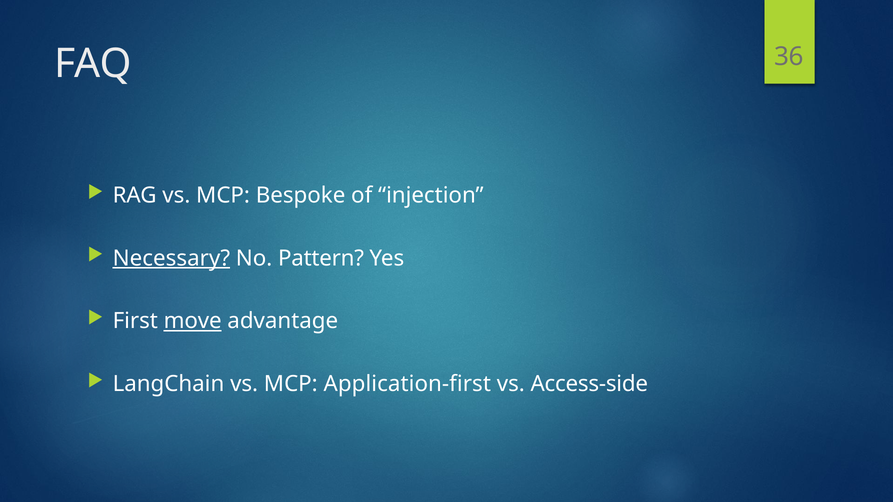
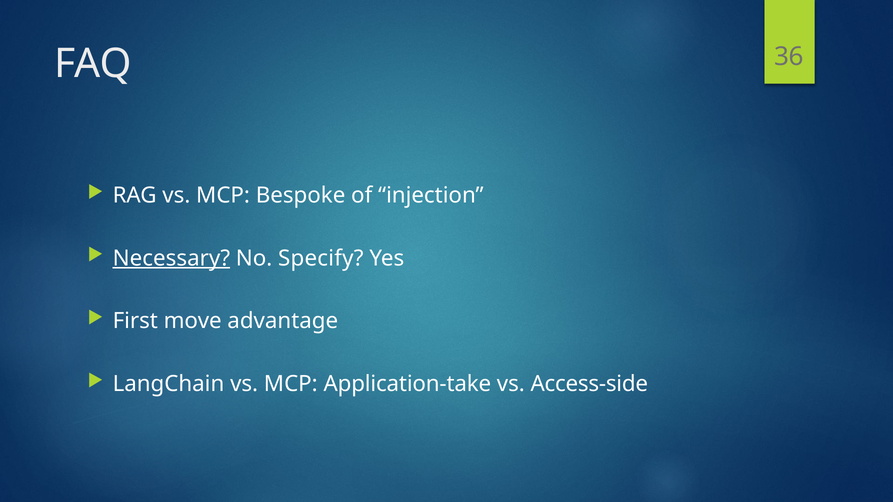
Pattern: Pattern -> Specify (321, 258)
move underline: present -> none (193, 321)
Application-first: Application-first -> Application-take (407, 384)
